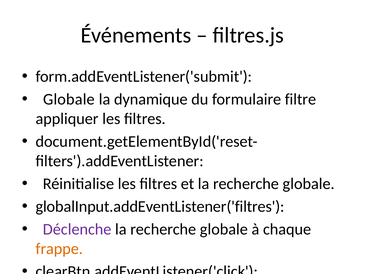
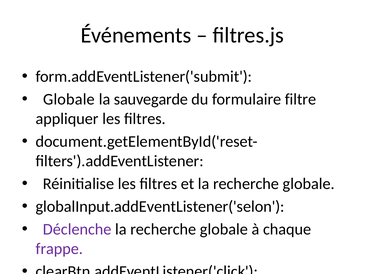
la dynamique: dynamique -> sauvegarde (151, 99)
globalInput.addEventListener('filtres: globalInput.addEventListener('filtres -> globalInput.addEventListener('selon (160, 206)
frappe colour: orange -> purple (59, 249)
